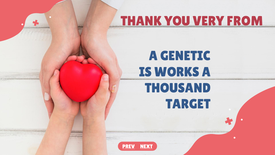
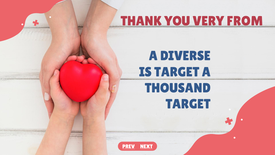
GENETIC: GENETIC -> DIVERSE (185, 56)
IS WORKS: WORKS -> TARGET (177, 72)
